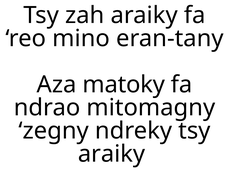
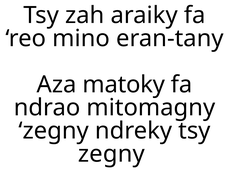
araiky: araiky -> zegny (111, 155)
